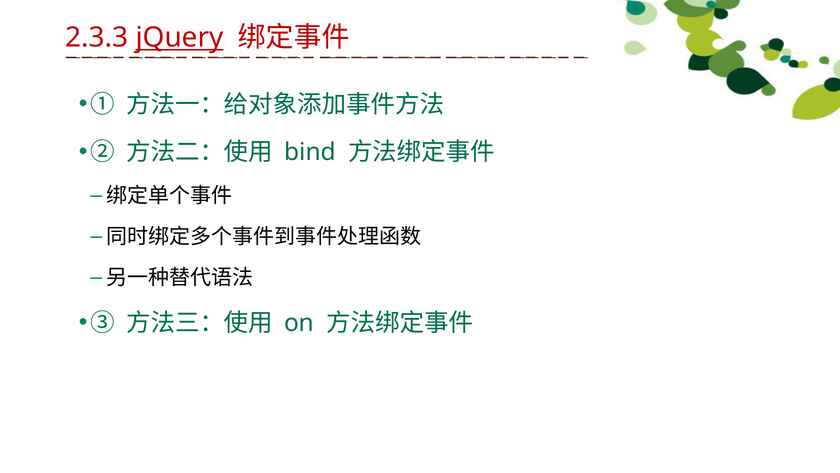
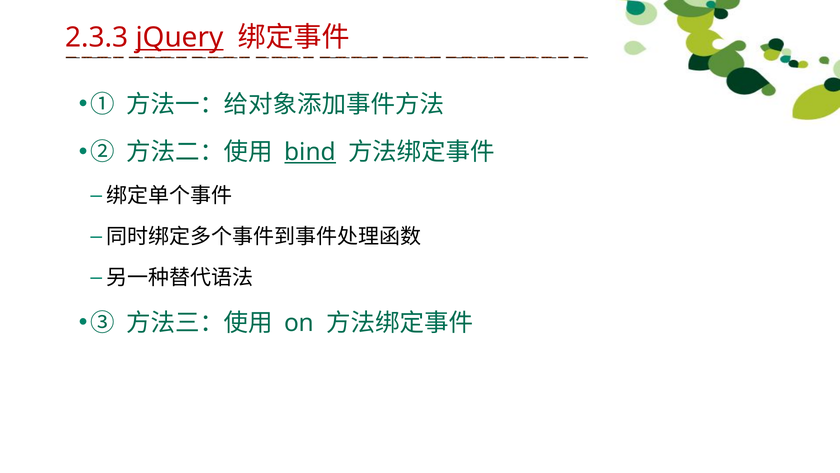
bind underline: none -> present (310, 152)
